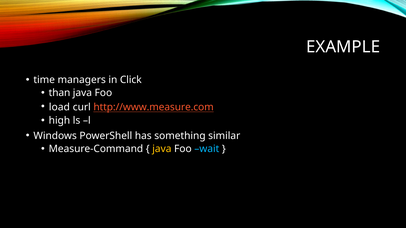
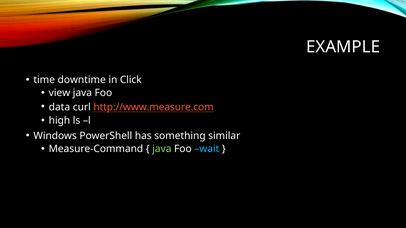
managers: managers -> downtime (82, 80)
than: than -> view (59, 93)
load: load -> data (59, 107)
java colour: yellow -> light green (162, 149)
